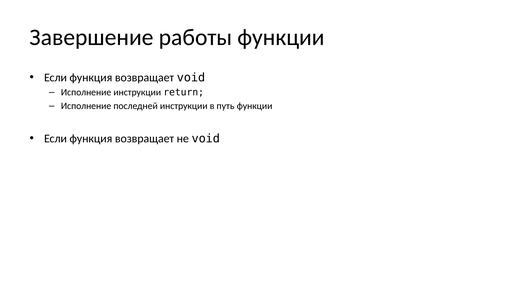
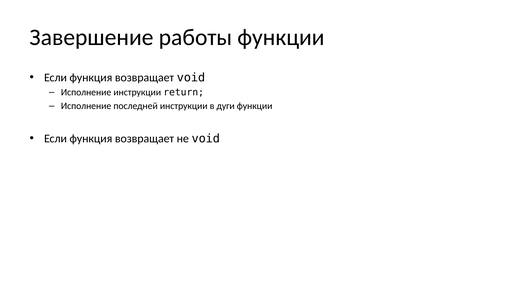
путь: путь -> дуги (226, 106)
